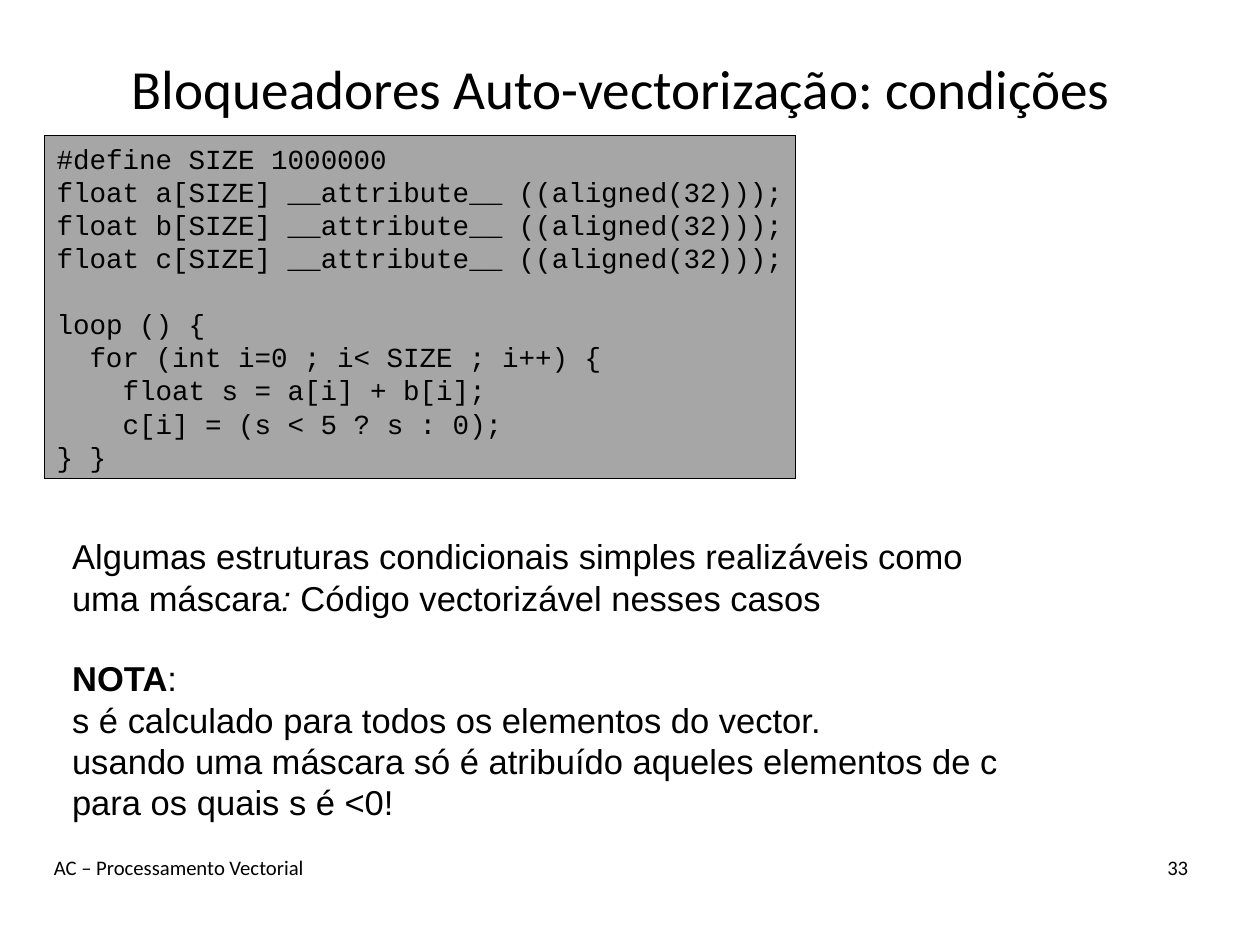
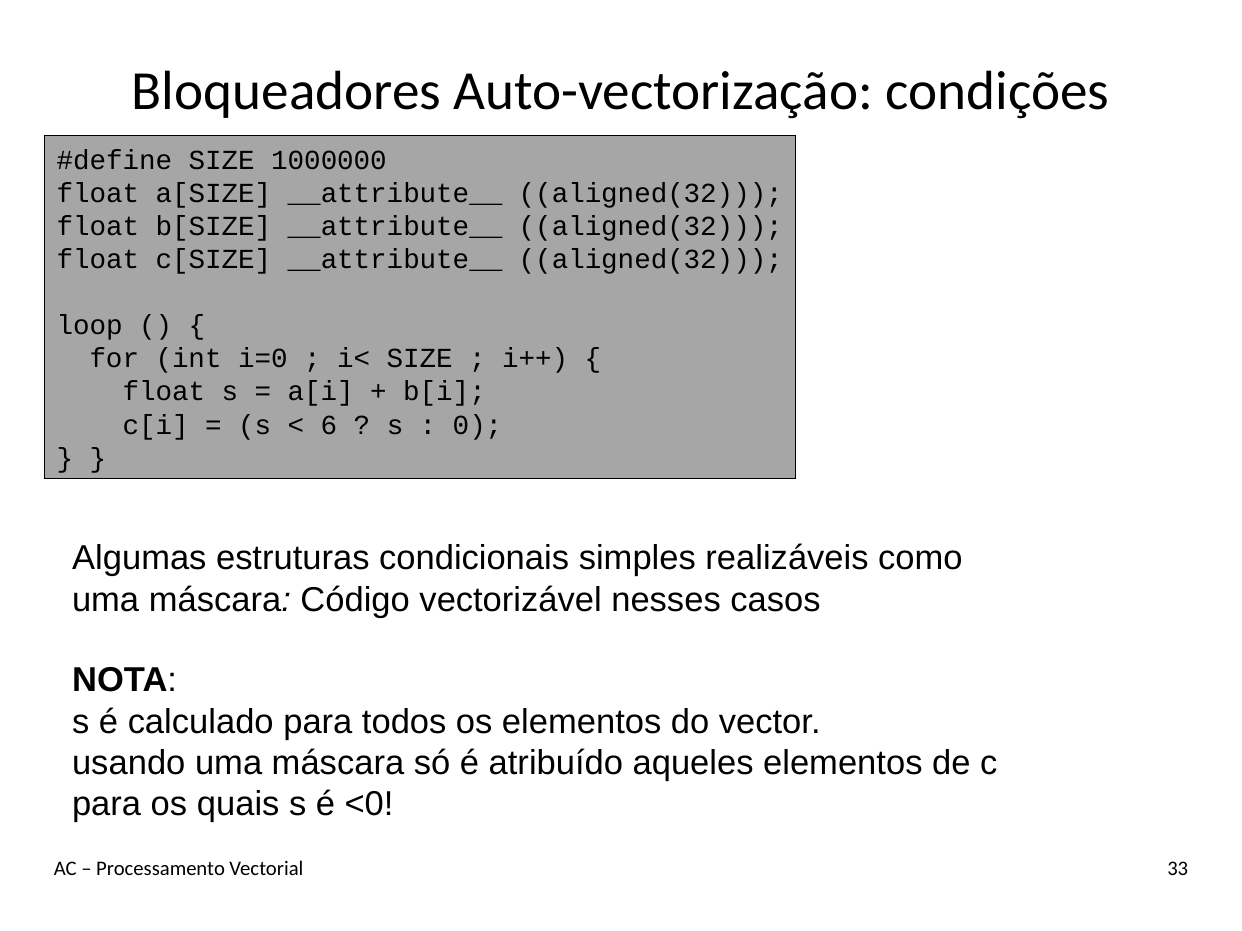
5: 5 -> 6 (329, 425)
